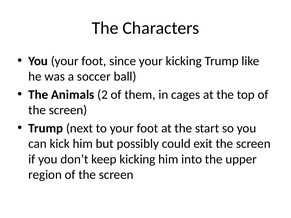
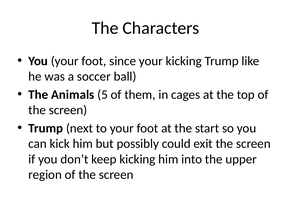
2: 2 -> 5 (103, 95)
